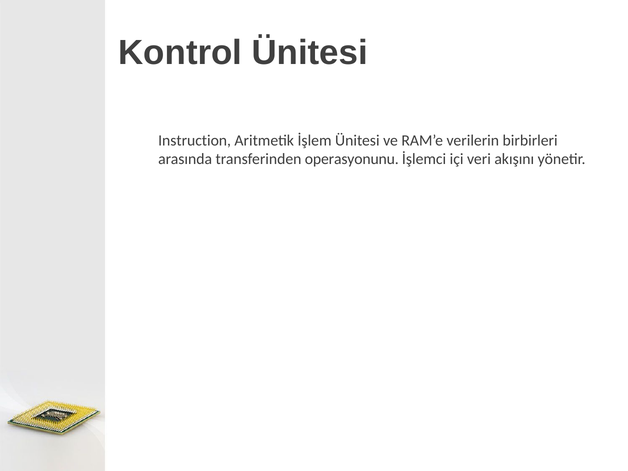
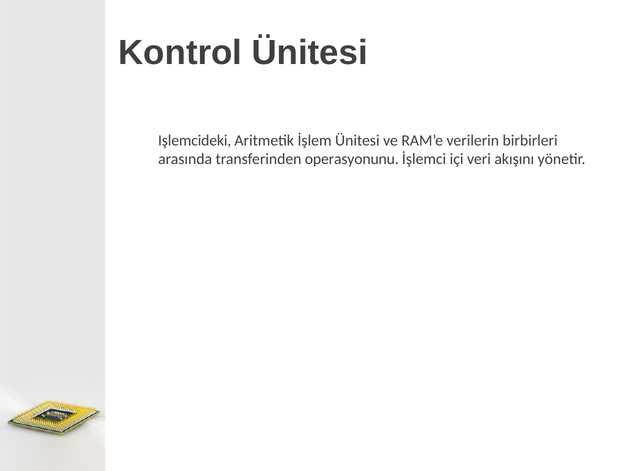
Instruction: Instruction -> Işlemcideki (195, 140)
